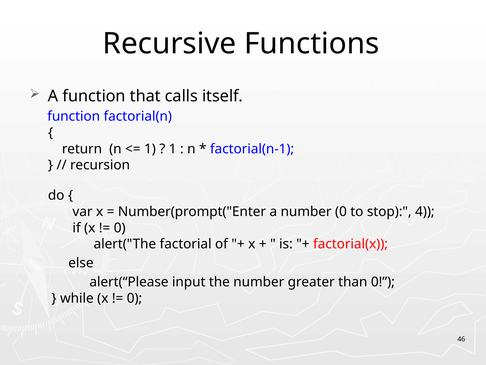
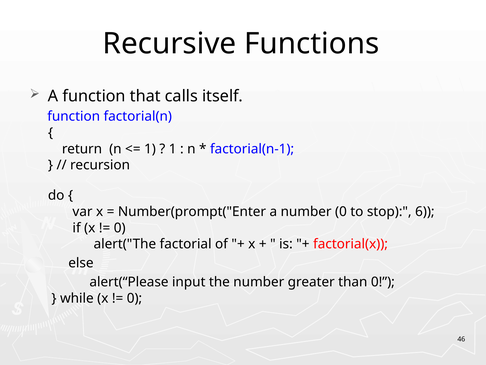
4: 4 -> 6 (425, 211)
